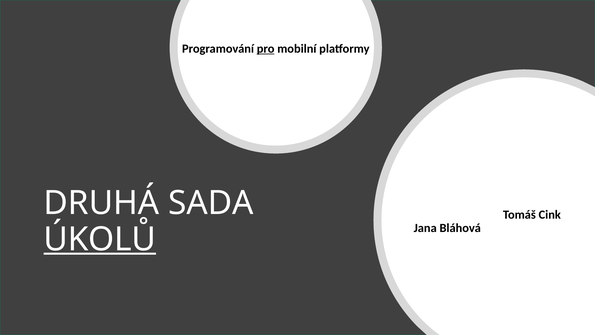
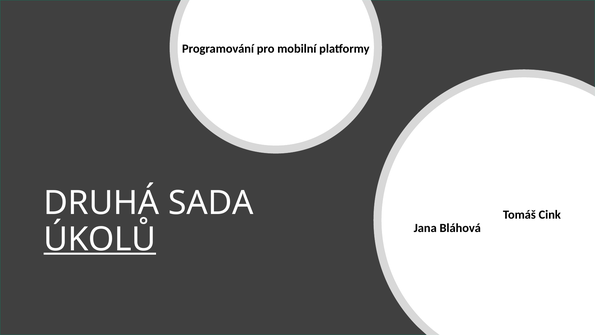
pro underline: present -> none (266, 49)
